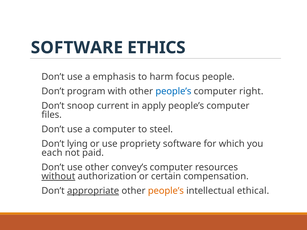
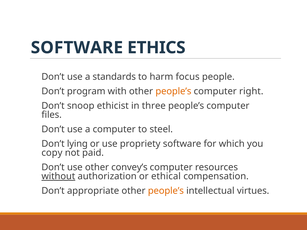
emphasis: emphasis -> standards (114, 77)
people’s colour: blue -> orange (173, 91)
current: current -> ethicist (113, 106)
apply: apply -> three (154, 106)
each: each -> copy (52, 153)
certain: certain -> ethical (166, 177)
appropriate underline: present -> none (93, 191)
ethical: ethical -> virtues (253, 191)
